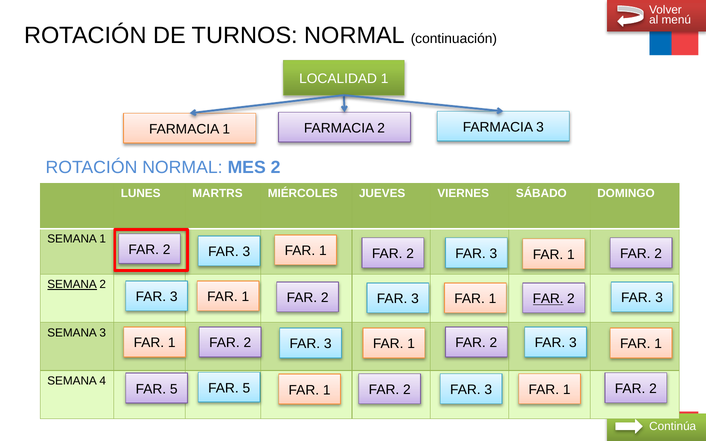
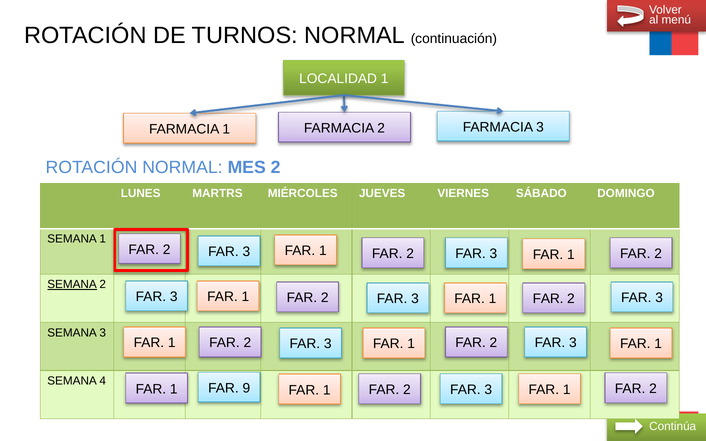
FAR underline: present -> none (548, 299)
5: 5 -> 9 (246, 388)
5: 5 -> 1 (174, 389)
